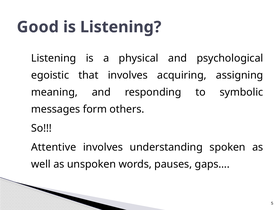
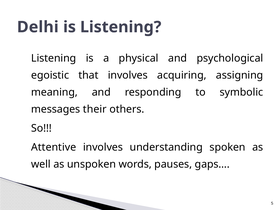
Good: Good -> Delhi (38, 27)
form: form -> their (95, 109)
